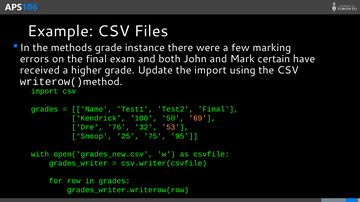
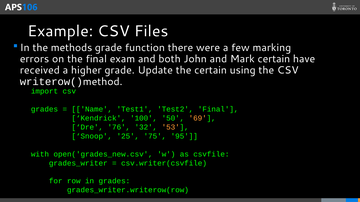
instance: instance -> function (145, 48)
the import: import -> certain (211, 70)
